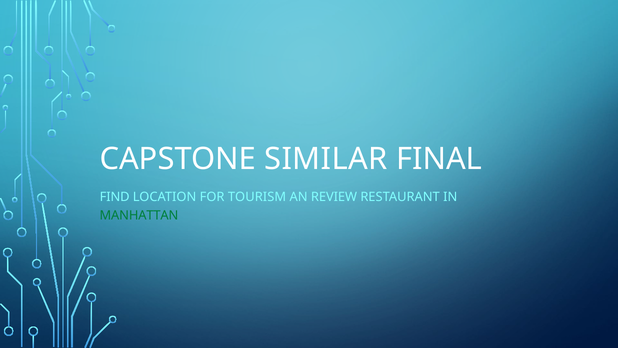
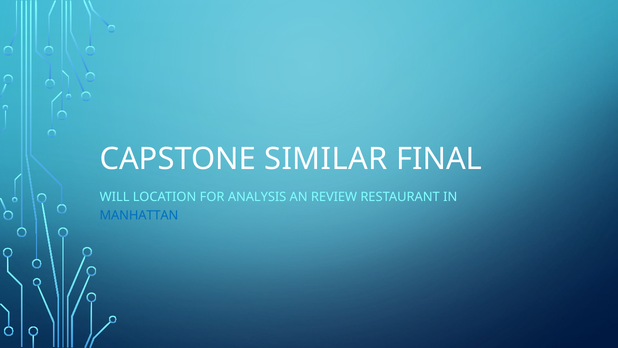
FIND: FIND -> WILL (115, 197)
TOURISM: TOURISM -> ANALYSIS (257, 197)
MANHATTAN colour: green -> blue (139, 215)
